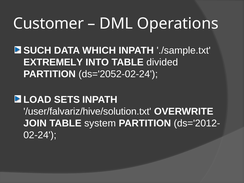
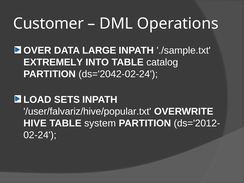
SUCH: SUCH -> OVER (37, 51)
WHICH: WHICH -> LARGE (99, 51)
divided: divided -> catalog (162, 62)
ds='2052-02-24: ds='2052-02-24 -> ds='2042-02-24 (118, 74)
/user/falvariz/hive/solution.txt: /user/falvariz/hive/solution.txt -> /user/falvariz/hive/popular.txt (87, 111)
JOIN: JOIN -> HIVE (35, 123)
